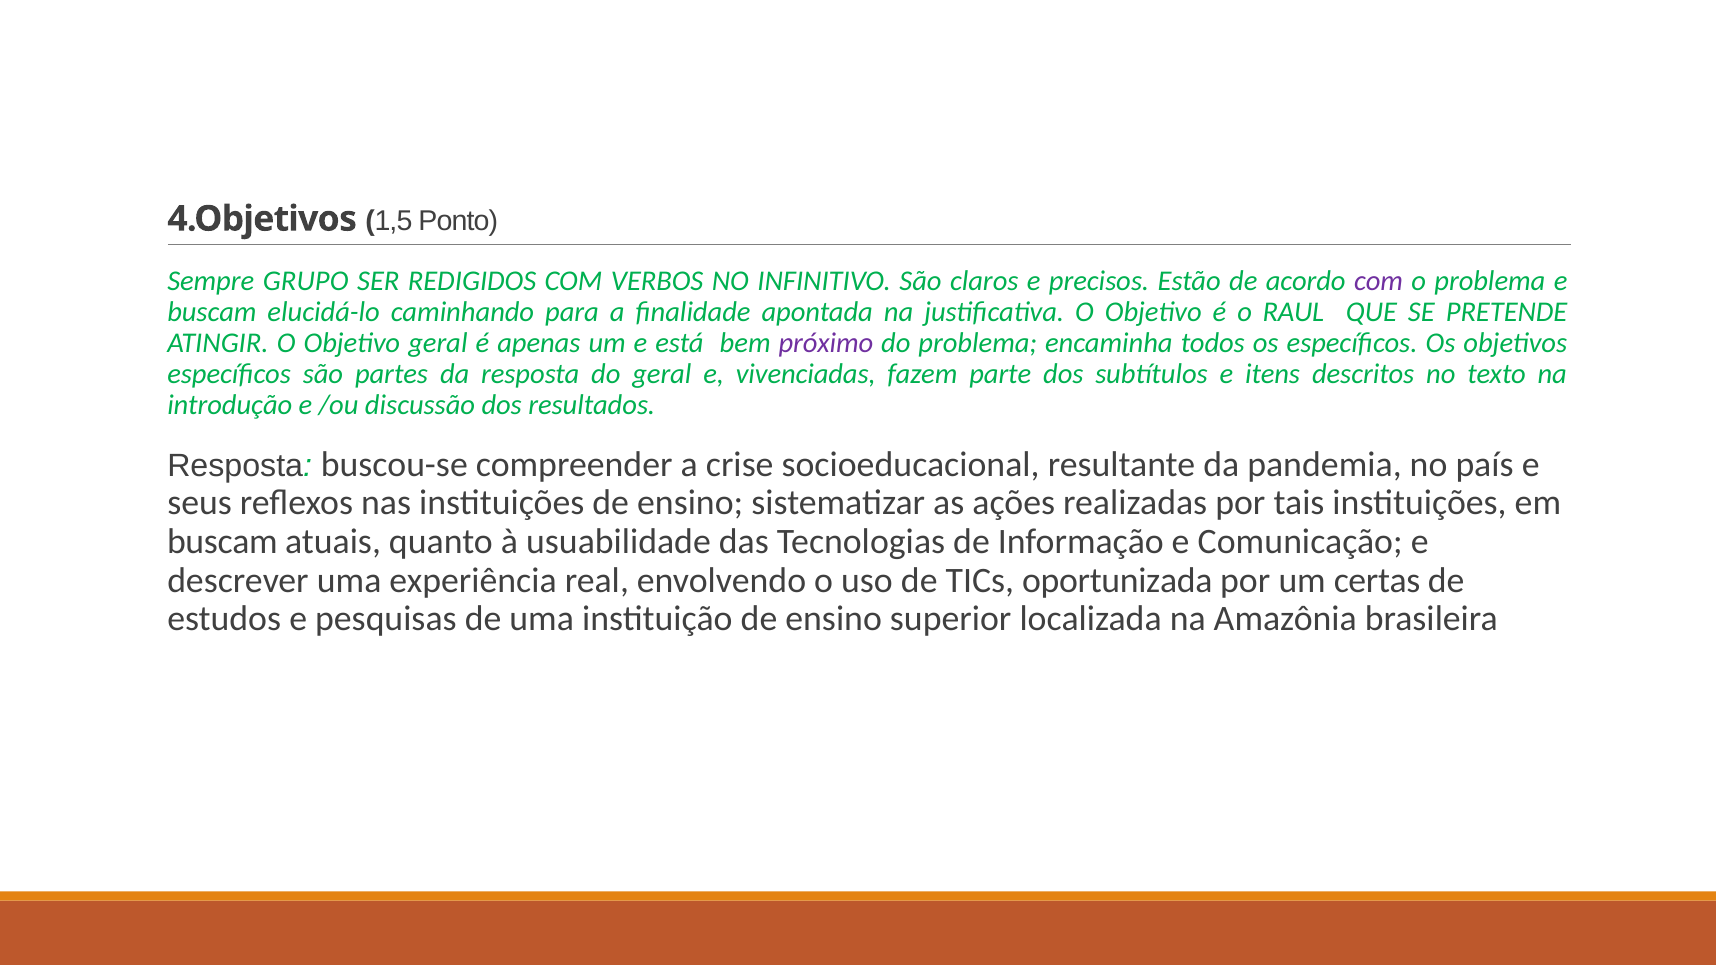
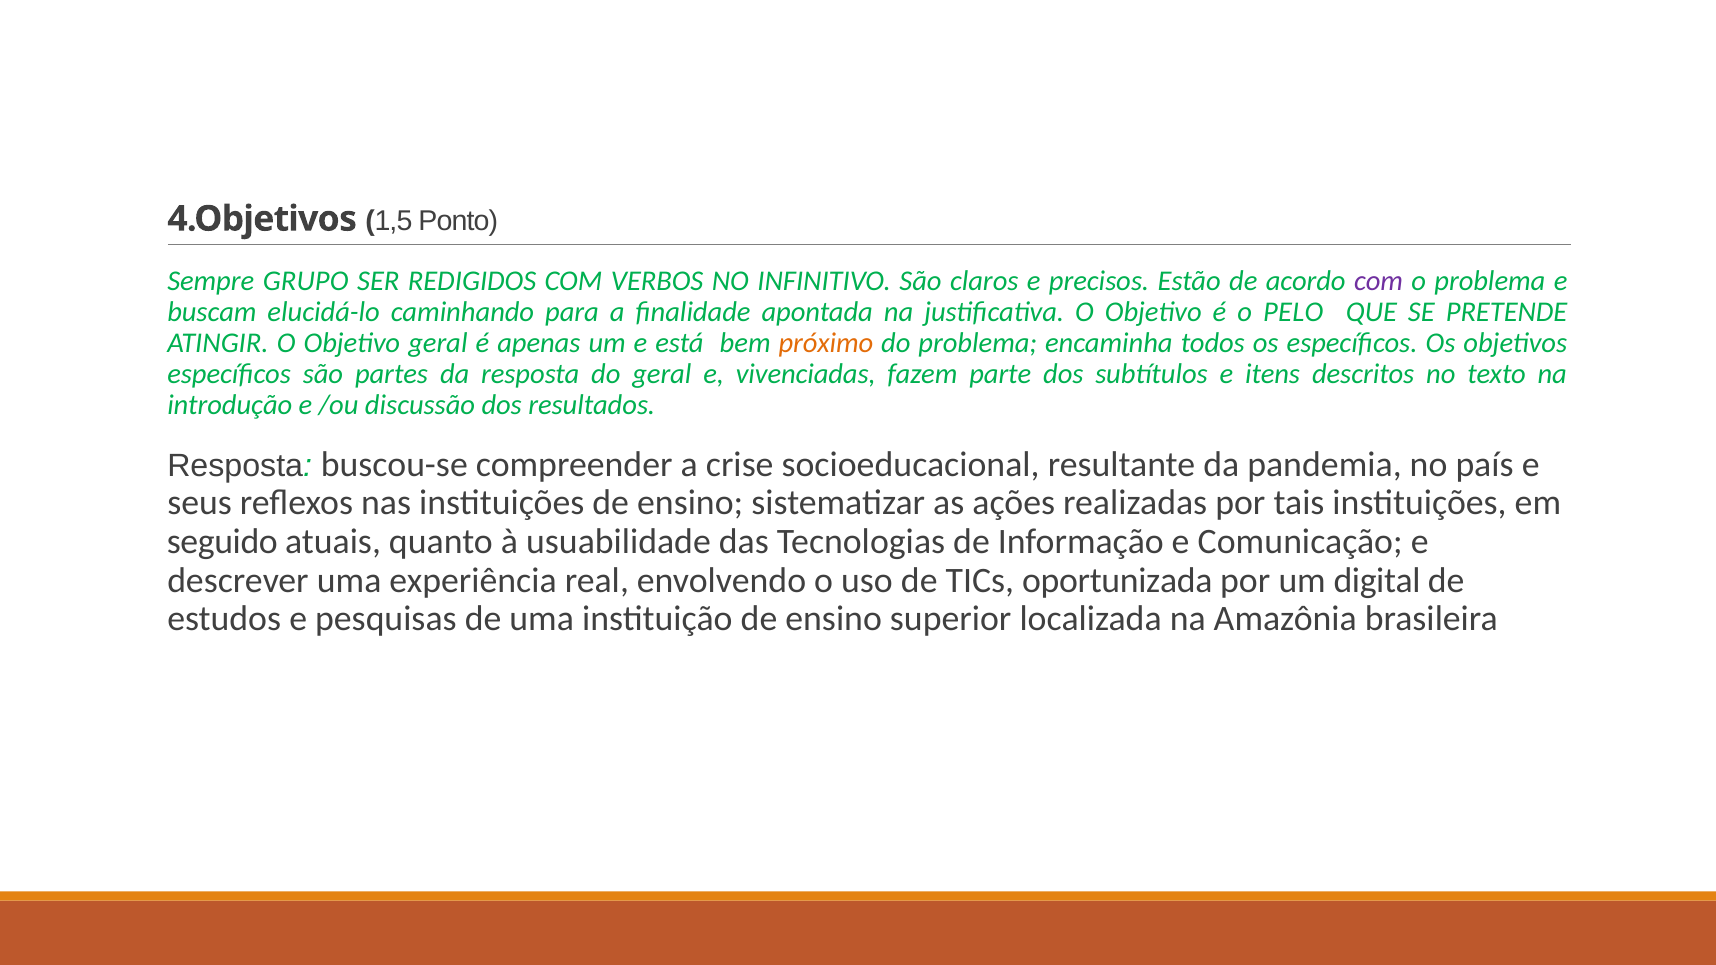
RAUL: RAUL -> PELO (1293, 312)
próximo colour: purple -> orange (826, 343)
buscam: buscam -> seguido (222, 542)
certas: certas -> digital (1377, 580)
